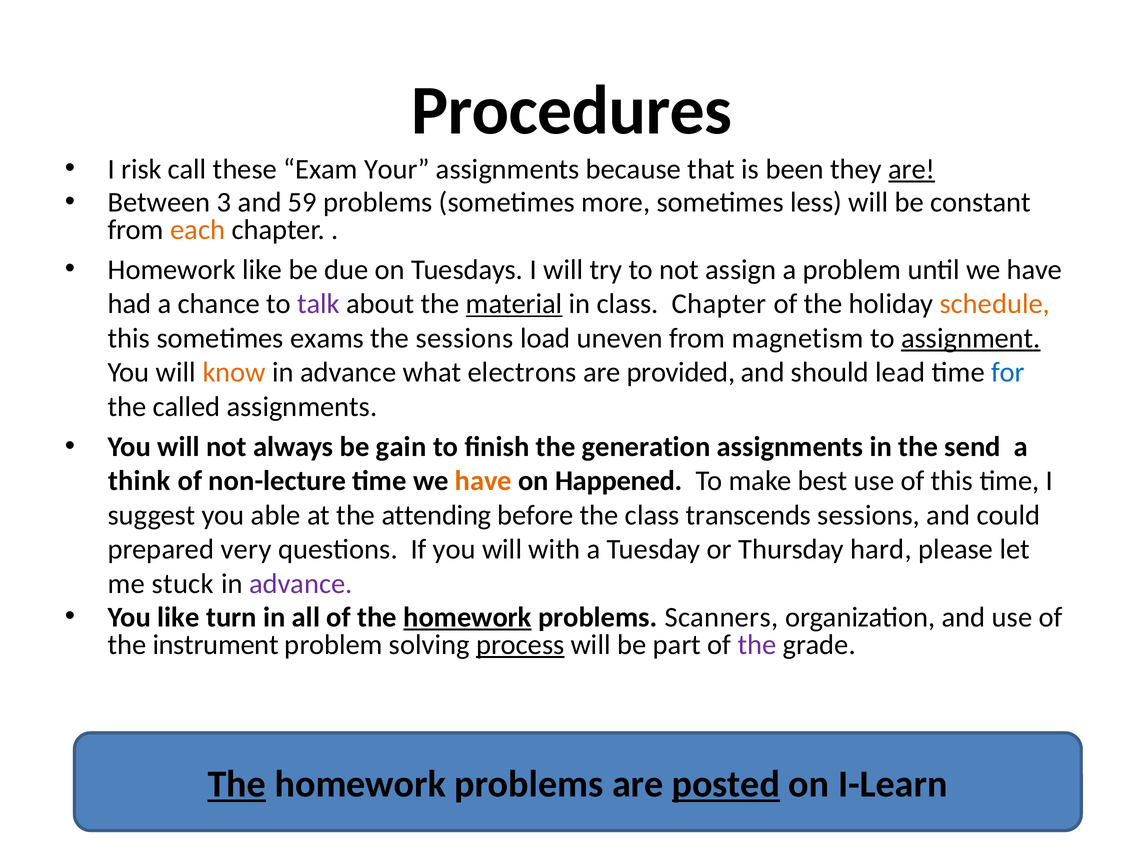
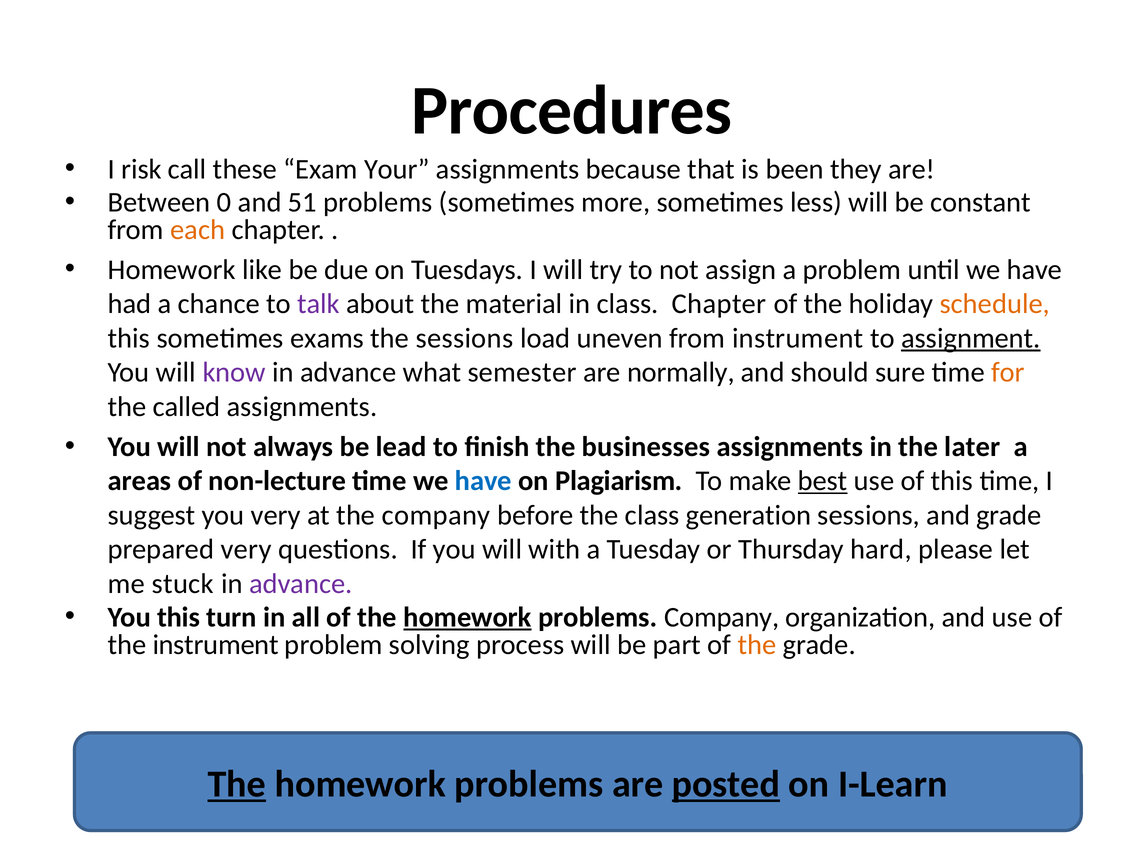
are underline: present -> none (912, 169)
3: 3 -> 0 (224, 202)
59: 59 -> 51 (302, 202)
material underline: present -> none (514, 304)
from magnetism: magnetism -> instrument (798, 338)
know colour: orange -> purple (234, 373)
electrons: electrons -> semester (522, 373)
provided: provided -> normally (681, 373)
lead: lead -> sure (900, 373)
for colour: blue -> orange (1008, 373)
gain: gain -> lead (401, 447)
generation: generation -> businesses (646, 447)
send: send -> later (972, 447)
think: think -> areas (140, 481)
have colour: orange -> blue (483, 481)
Happened: Happened -> Plagiarism (619, 481)
best underline: none -> present (823, 481)
you able: able -> very (276, 515)
the attending: attending -> company (436, 515)
transcends: transcends -> generation (749, 515)
and could: could -> grade (1009, 515)
You like: like -> this (179, 617)
problems Scanners: Scanners -> Company (722, 617)
process underline: present -> none (520, 645)
the colour: purple -> orange (757, 645)
